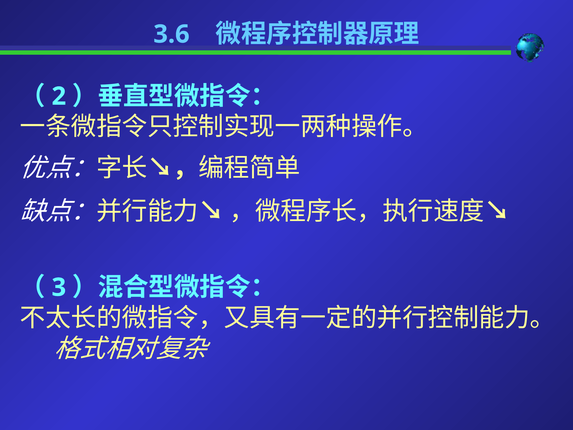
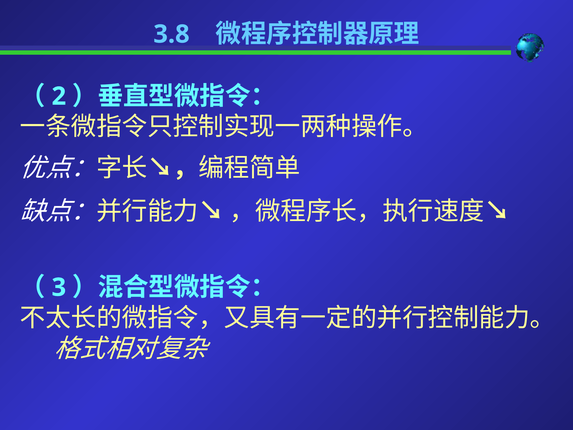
3.6: 3.6 -> 3.8 (171, 34)
